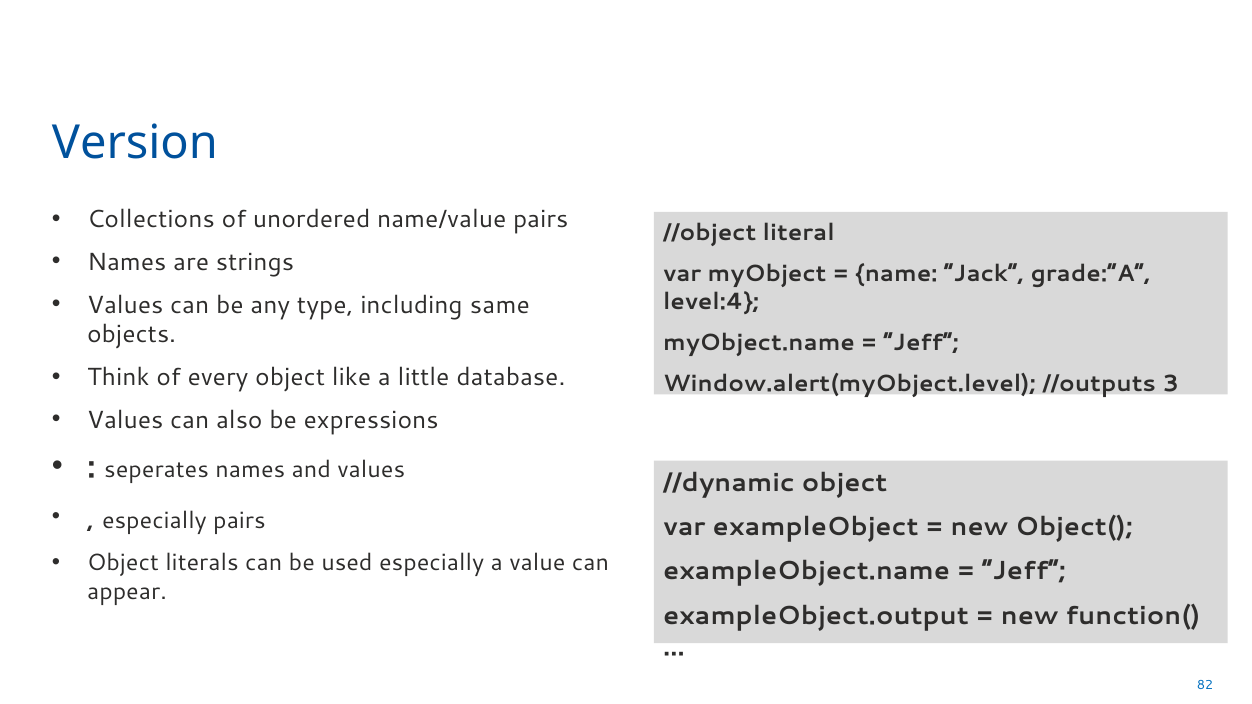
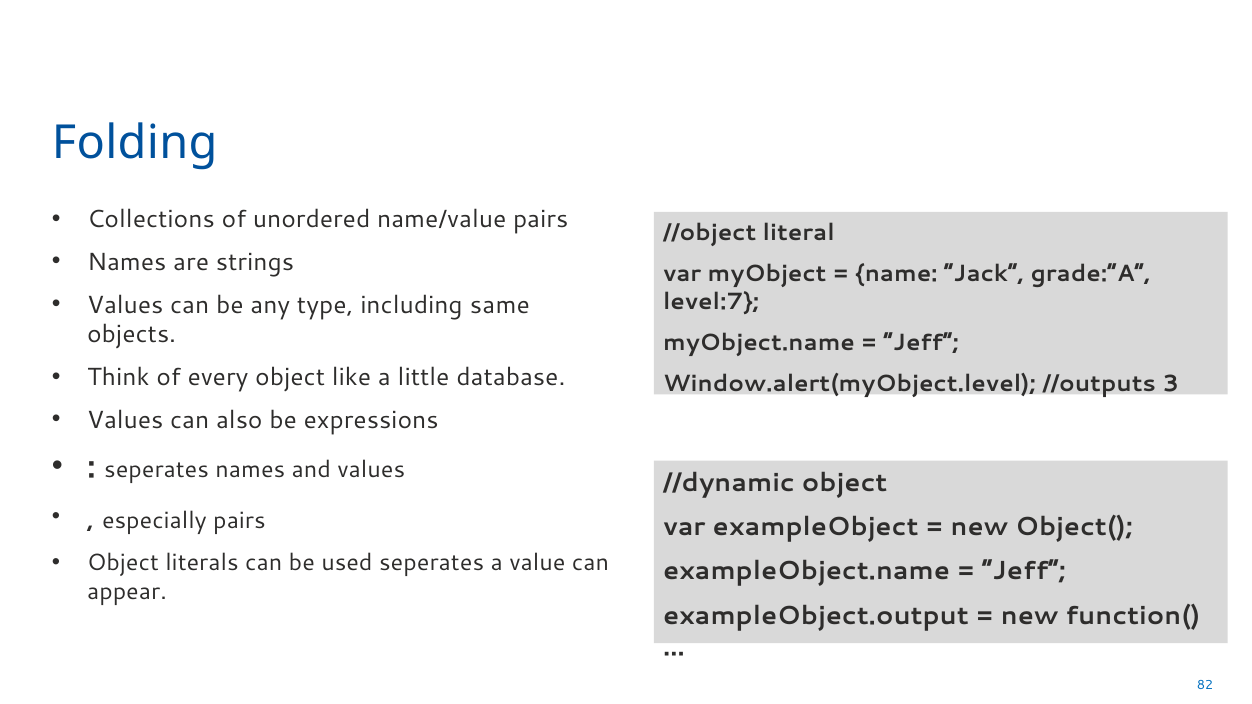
Version: Version -> Folding (135, 143)
level:4: level:4 -> level:7 (711, 302)
used especially: especially -> seperates (432, 563)
